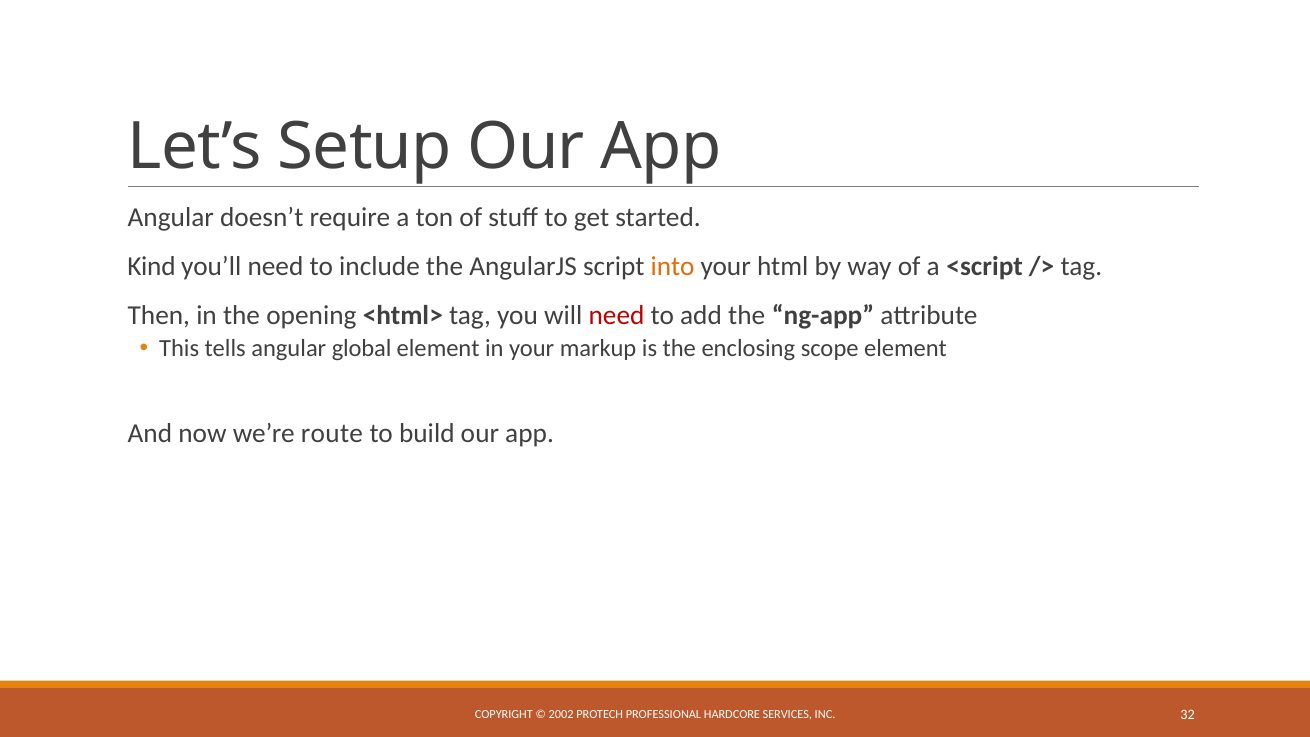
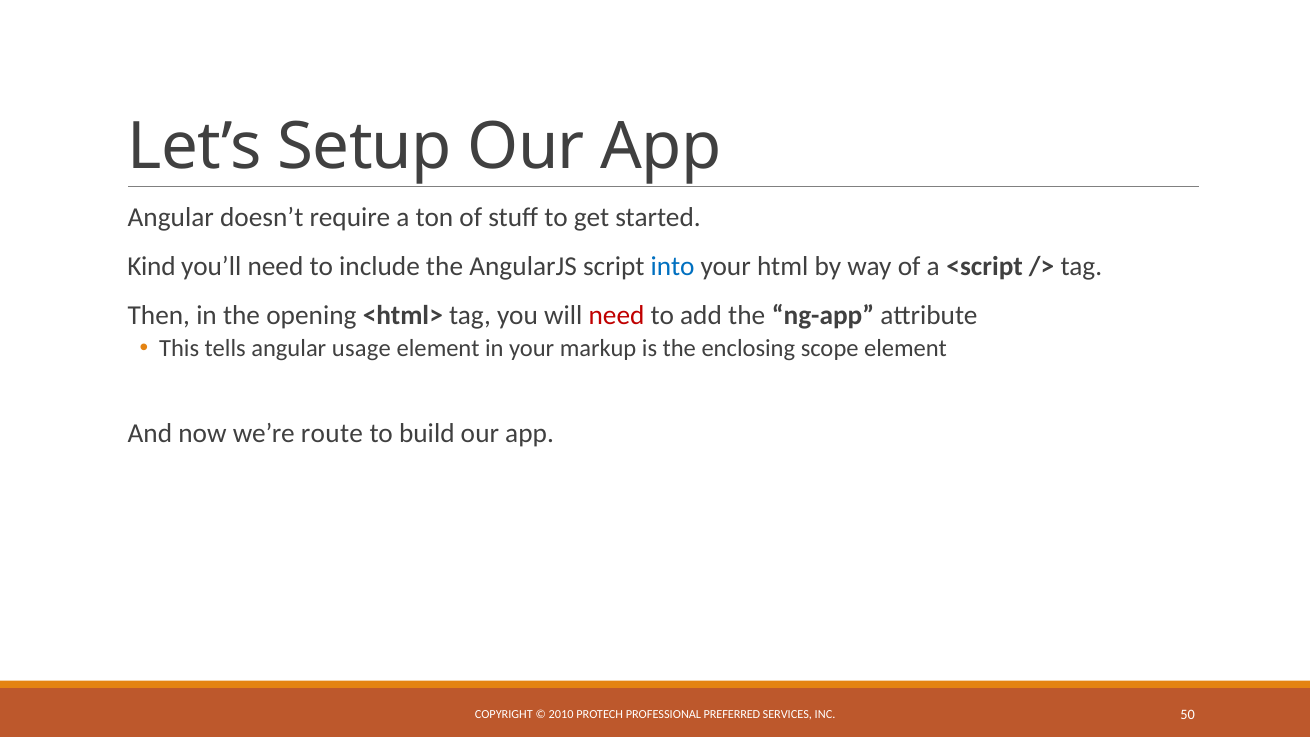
into colour: orange -> blue (673, 266)
global: global -> usage (361, 348)
2002: 2002 -> 2010 (561, 714)
HARDCORE: HARDCORE -> PREFERRED (732, 714)
32: 32 -> 50 (1188, 715)
